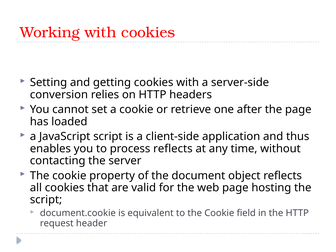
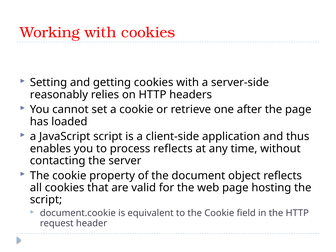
conversion: conversion -> reasonably (59, 95)
